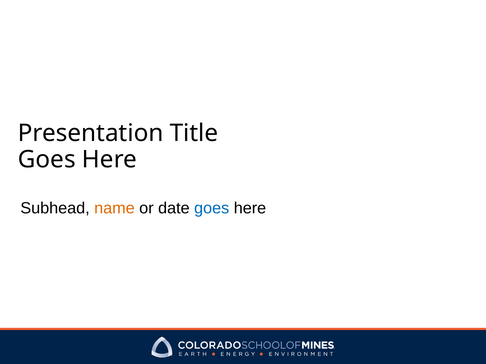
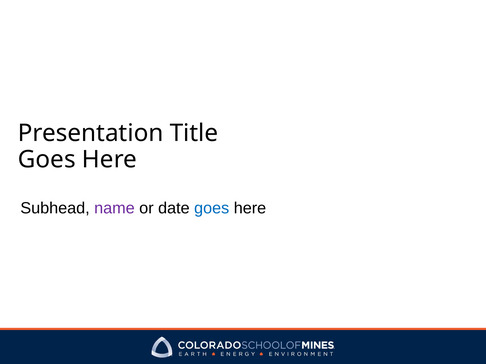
name colour: orange -> purple (114, 208)
